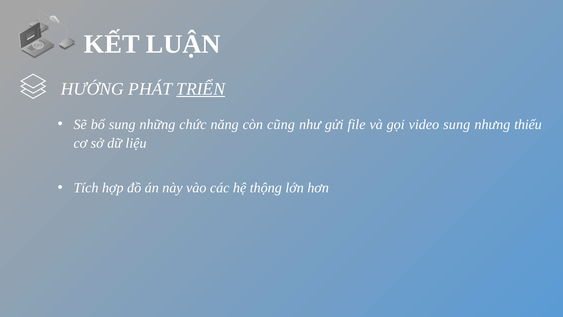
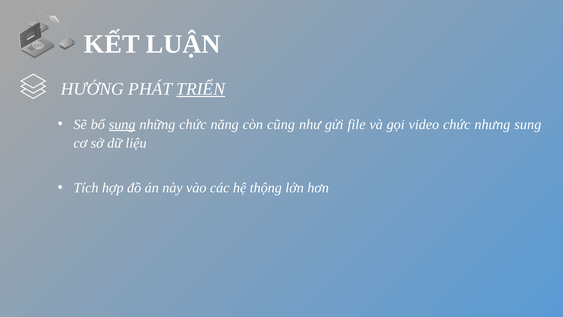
sung underline: none -> present (122, 124)
video sung: sung -> chức (457, 124)
nhưng thiếu: thiếu -> sung (528, 124)
